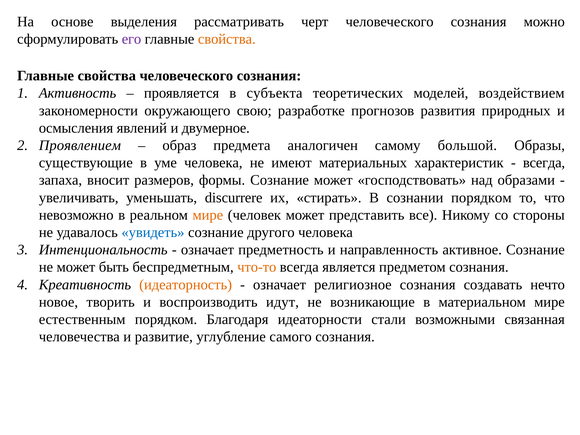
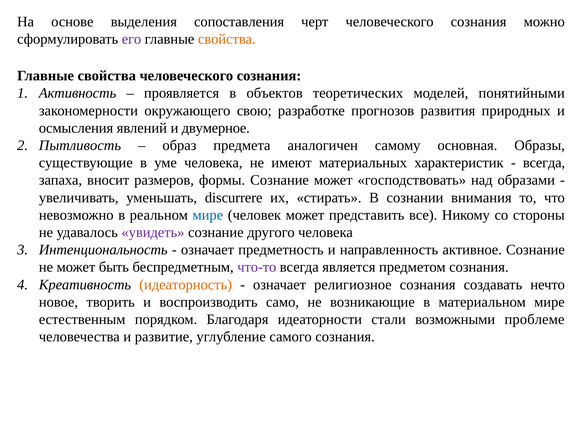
рассматривать: рассматривать -> сопоставления (239, 22)
субъекта: субъекта -> объектов (275, 93)
воздействием: воздействием -> понятийными (522, 93)
Проявлением: Проявлением -> Пытливость (80, 145)
большой: большой -> основная (467, 145)
сознании порядком: порядком -> внимания (481, 198)
мире colour: orange -> blue (208, 215)
увидеть colour: blue -> purple (153, 232)
что-то colour: orange -> purple (257, 267)
идут: идут -> само (283, 302)
связанная: связанная -> проблеме (535, 319)
